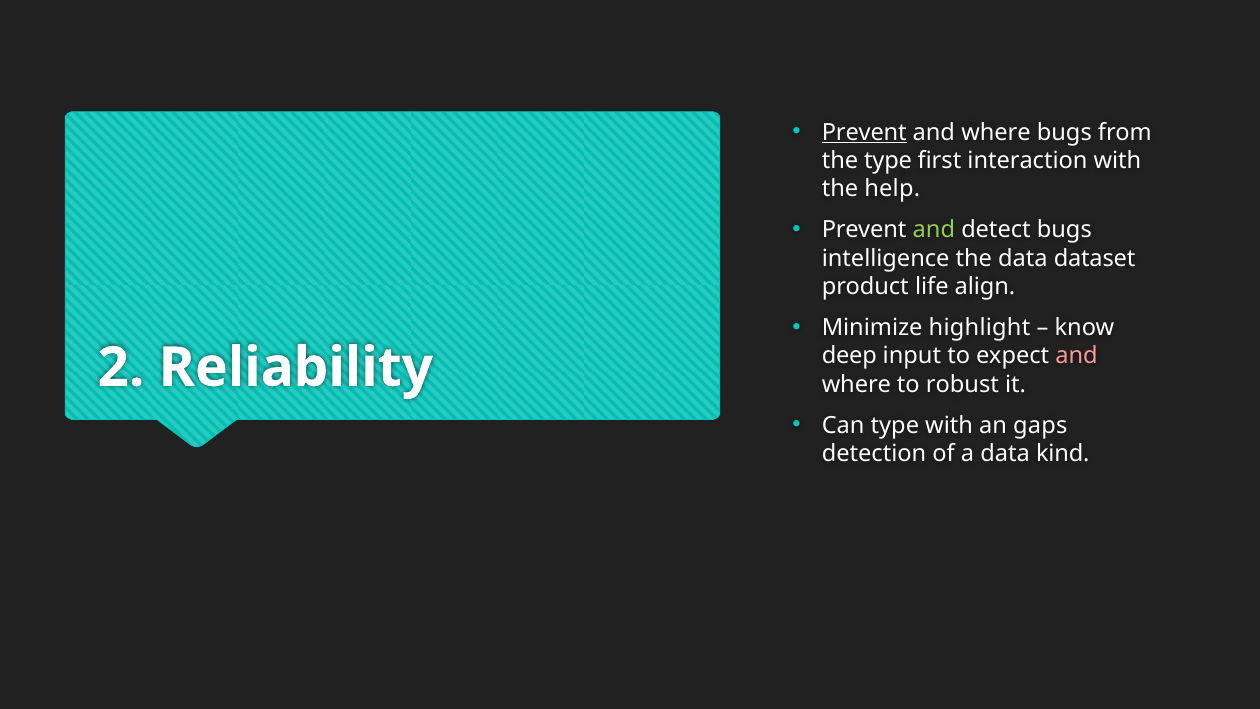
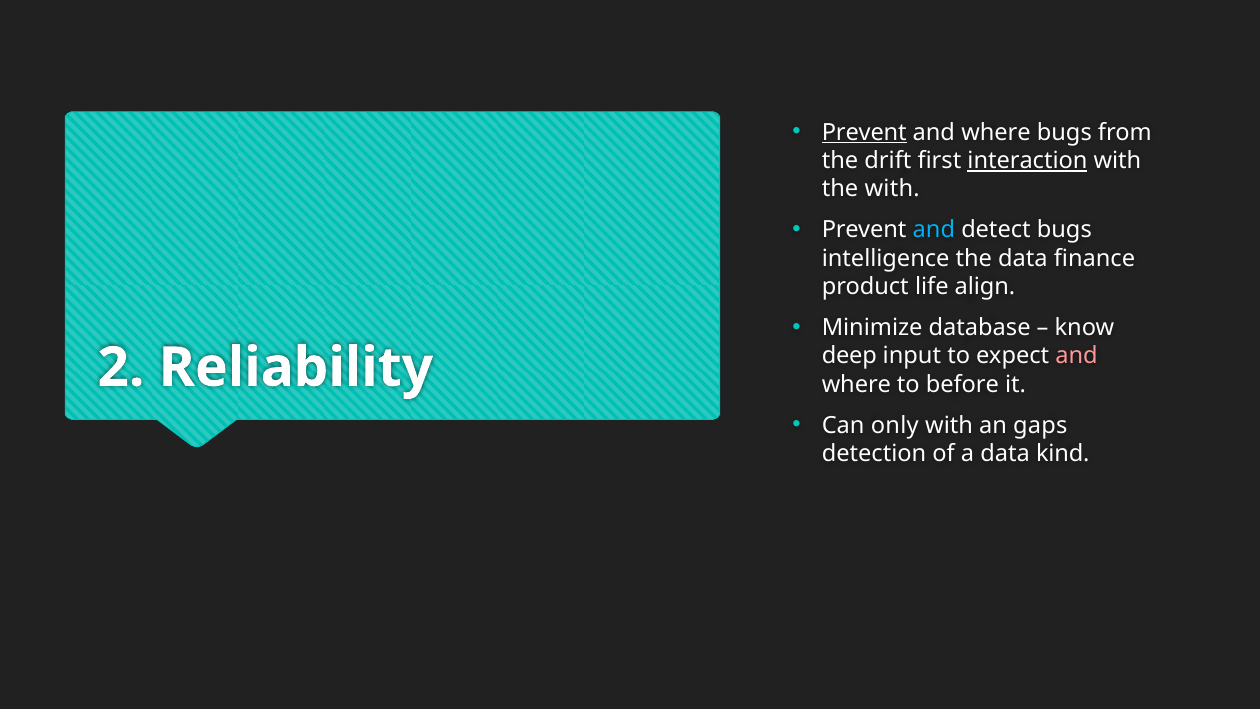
the type: type -> drift (888, 161)
interaction underline: none -> present (1027, 161)
the help: help -> with (892, 189)
and colour: light green -> light blue (934, 230)
dataset: dataset -> finance (1094, 258)
highlight: highlight -> database (980, 328)
robust: robust -> before (962, 384)
Can type: type -> only (895, 425)
